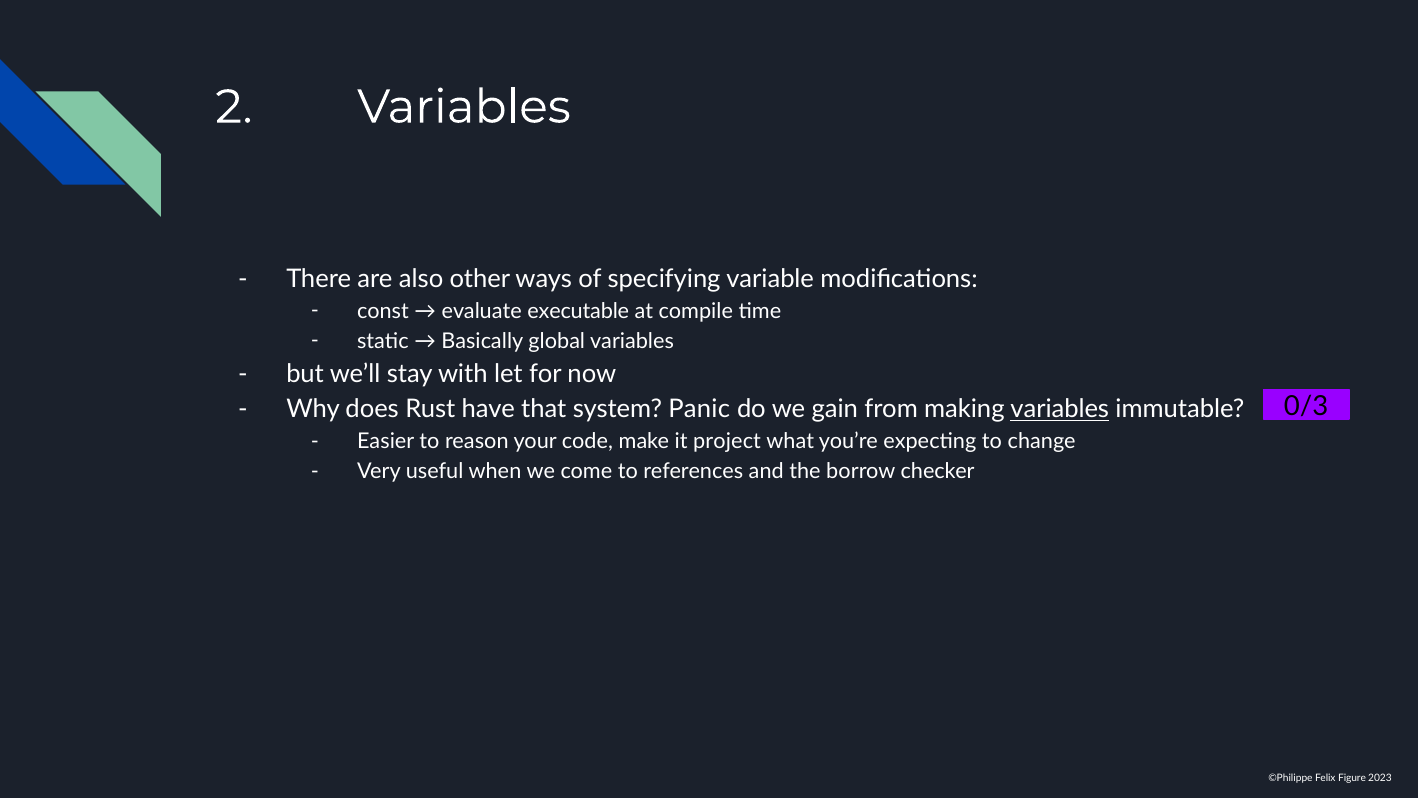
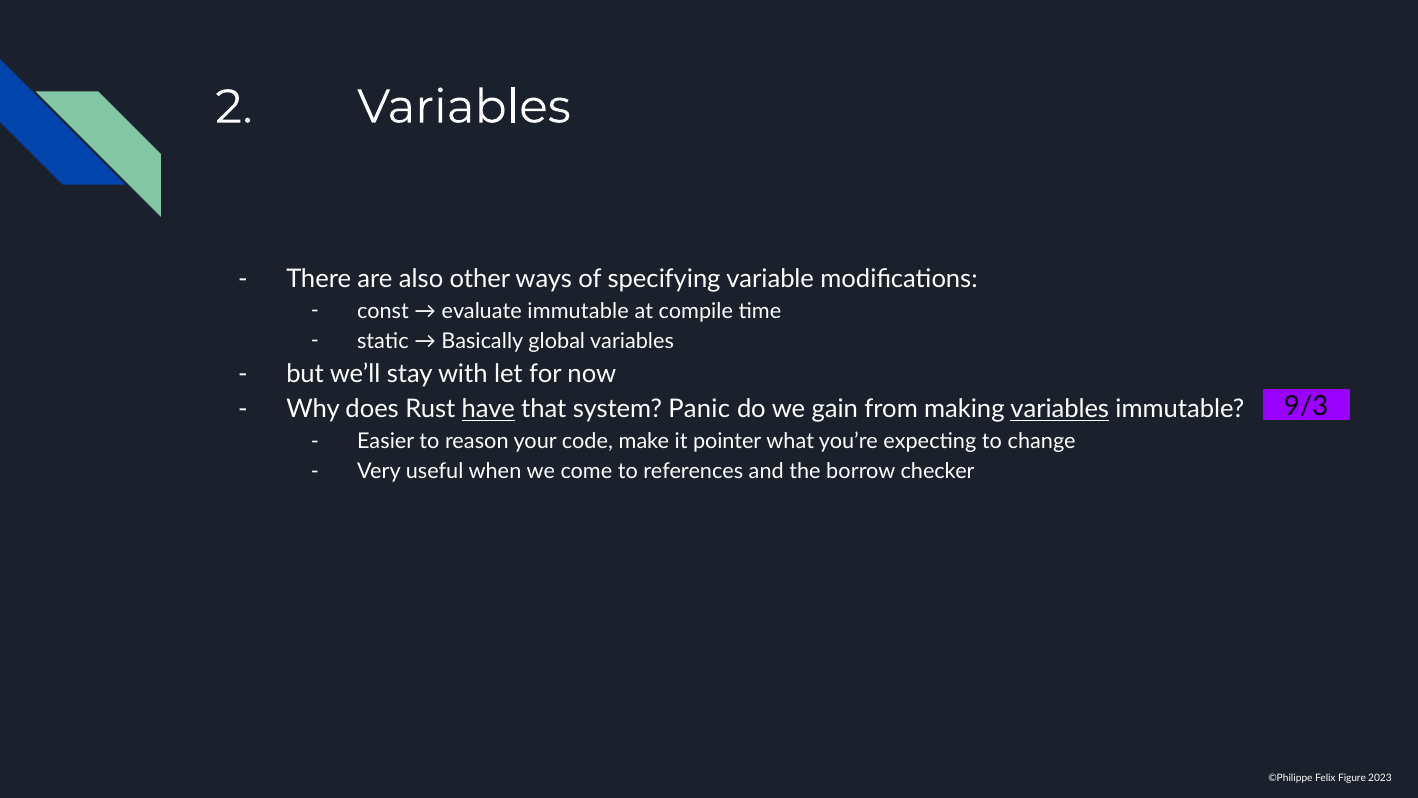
evaluate executable: executable -> immutable (578, 311)
0/3: 0/3 -> 9/3 (1306, 406)
have underline: none -> present (488, 409)
project: project -> pointer (727, 441)
